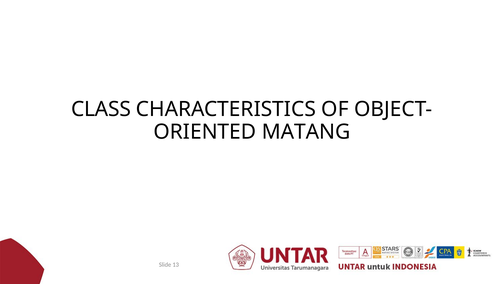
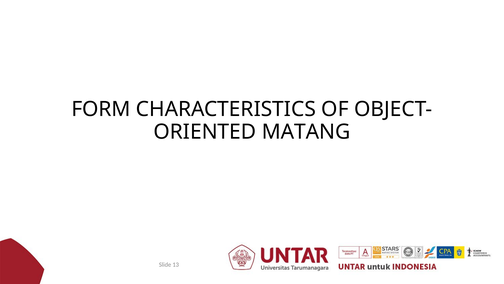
CLASS: CLASS -> FORM (101, 109)
